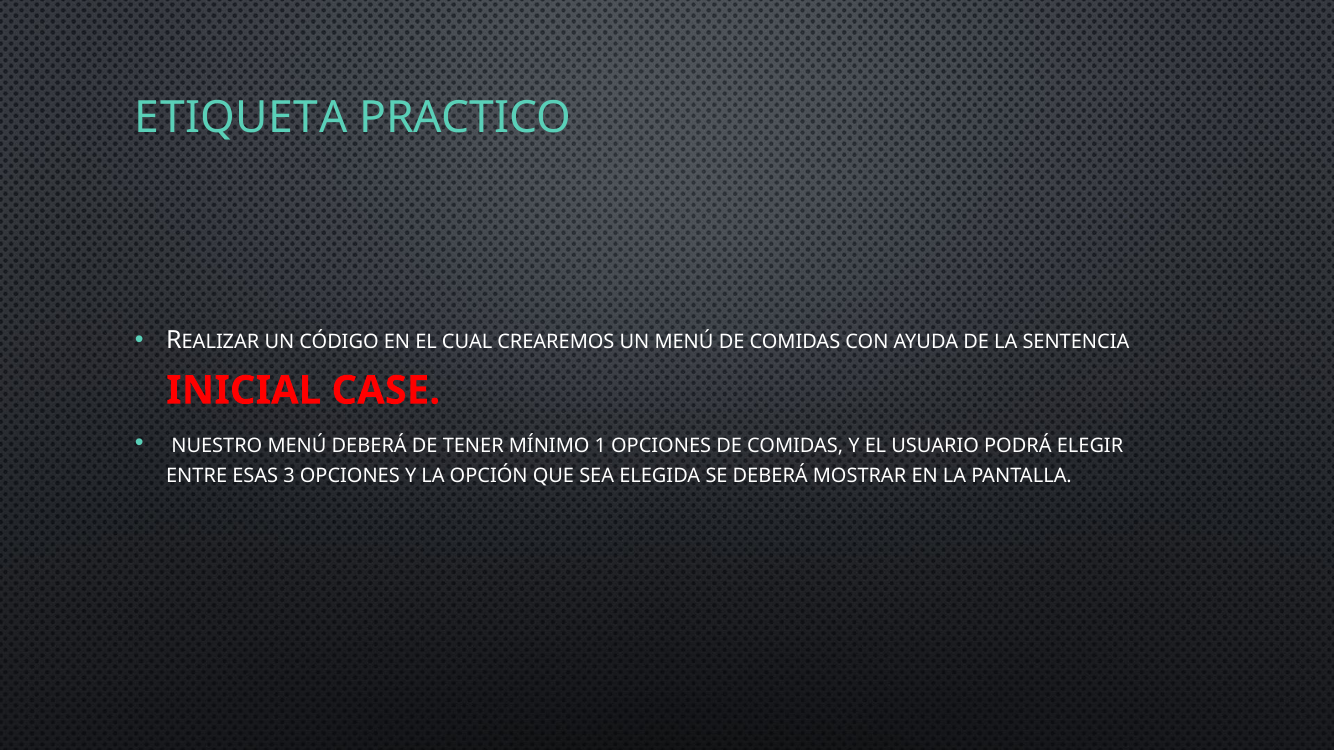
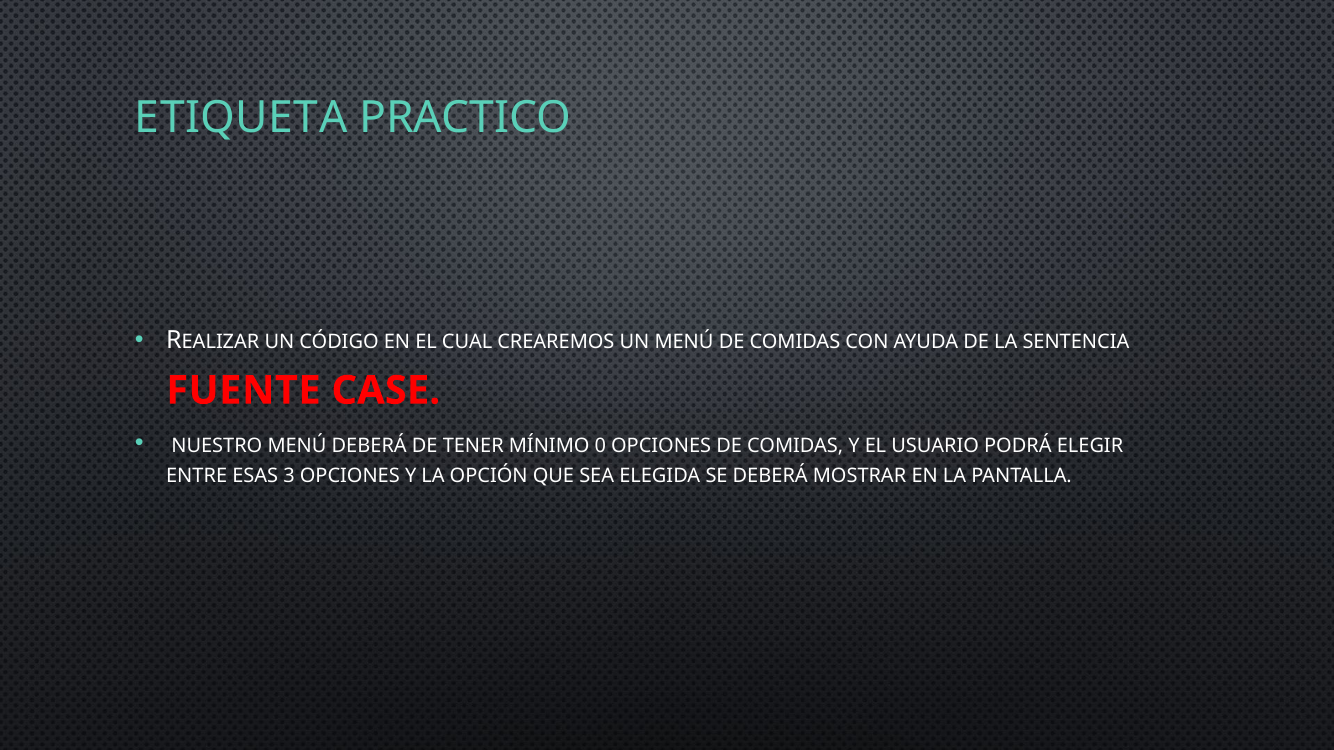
INICIAL: INICIAL -> FUENTE (243, 391)
1: 1 -> 0 (600, 446)
